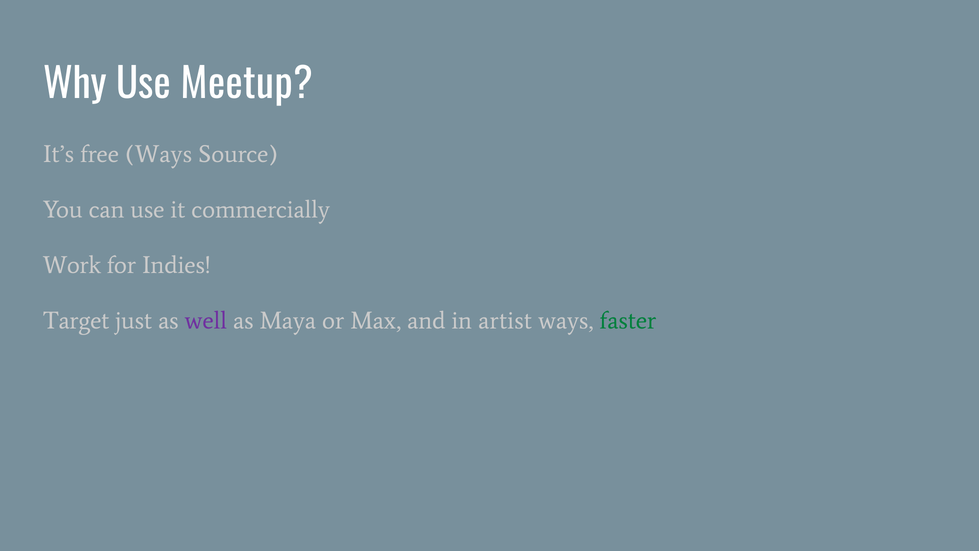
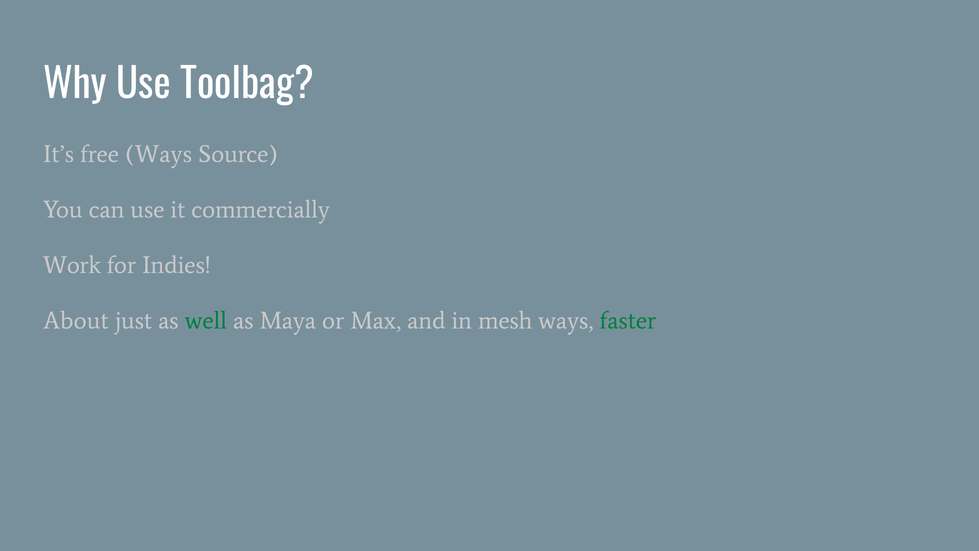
Meetup: Meetup -> Toolbag (247, 85)
Target: Target -> About (76, 320)
well colour: purple -> green (206, 320)
artist: artist -> mesh (505, 320)
